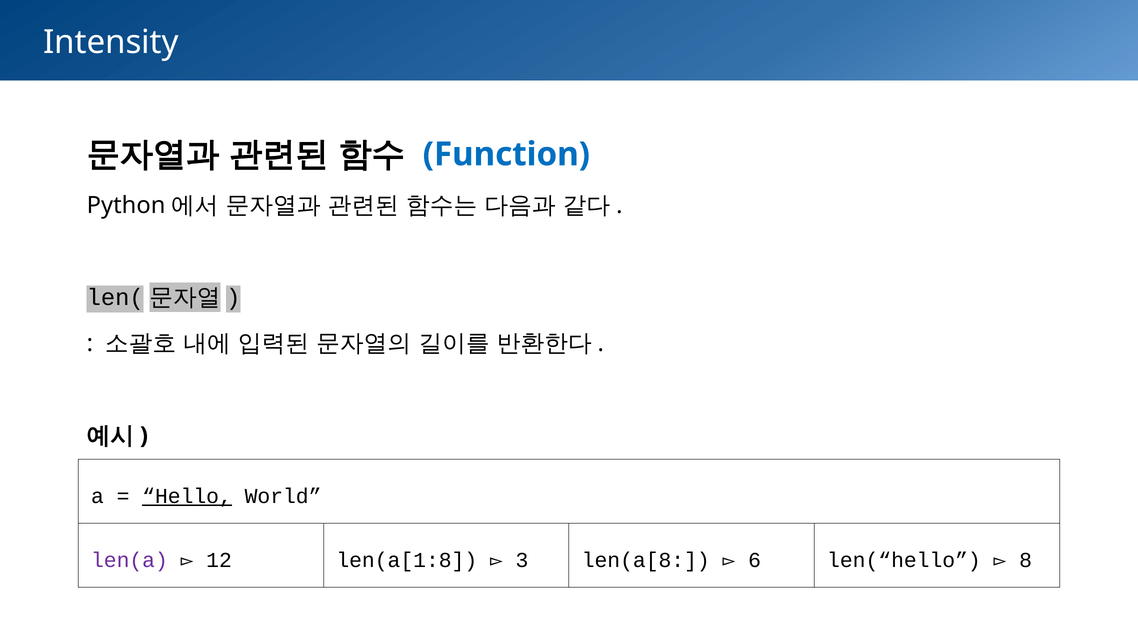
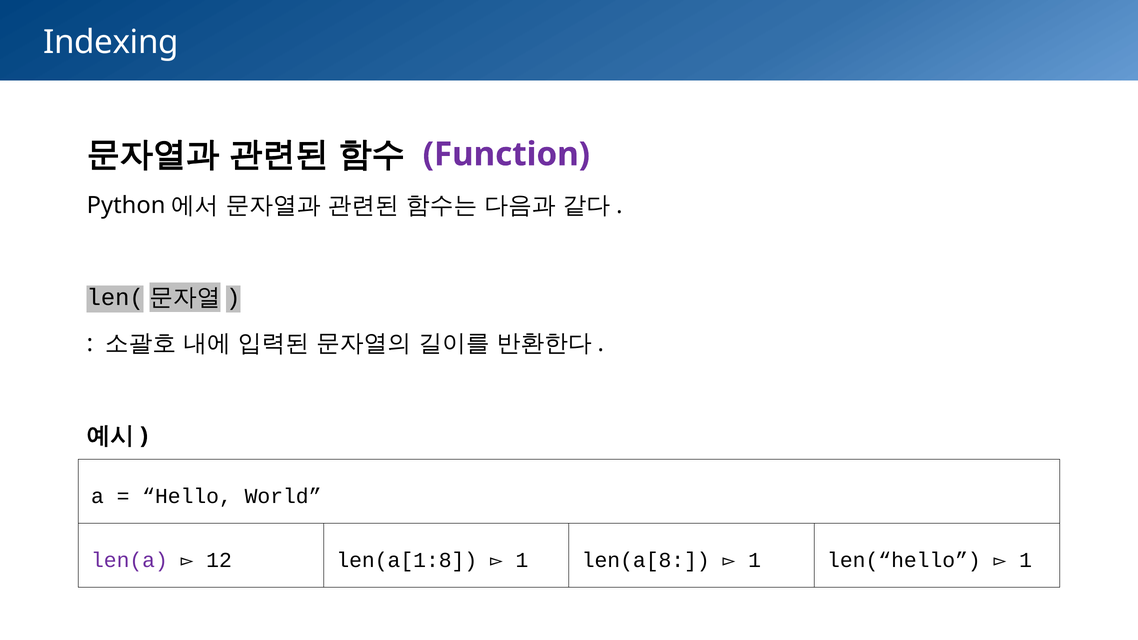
Intensity: Intensity -> Indexing (111, 42)
Function colour: blue -> purple (506, 154)
Hello underline: present -> none (187, 496)
len(a[1:8 3: 3 -> 1 (522, 560)
len(a[8 6: 6 -> 1 (755, 560)
len(“hello 8: 8 -> 1 (1026, 560)
